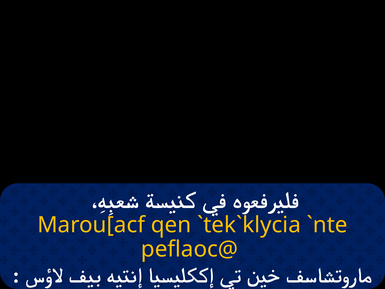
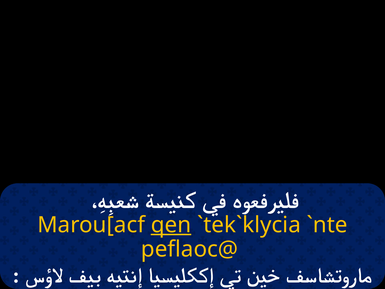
qen underline: none -> present (171, 225)
